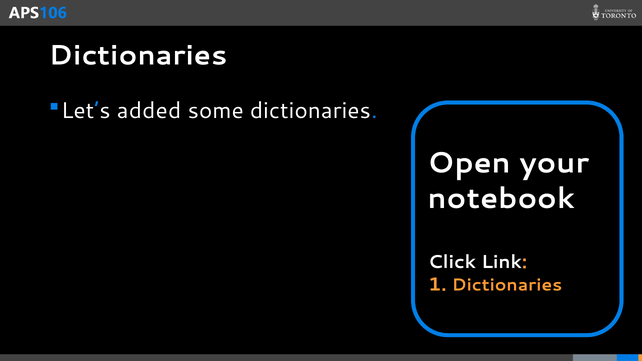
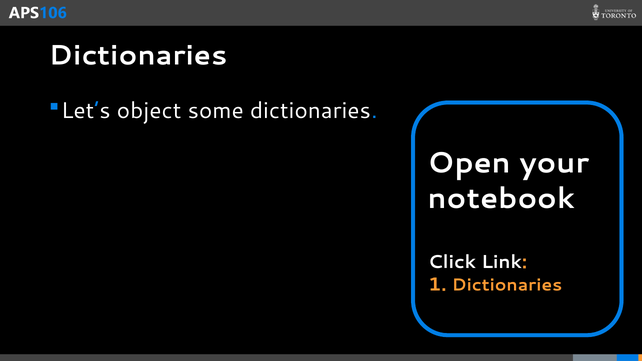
added: added -> object (149, 111)
